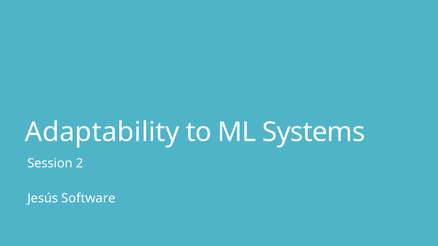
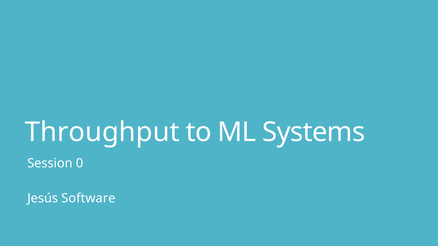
Adaptability: Adaptability -> Throughput (102, 132)
2: 2 -> 0 (80, 163)
